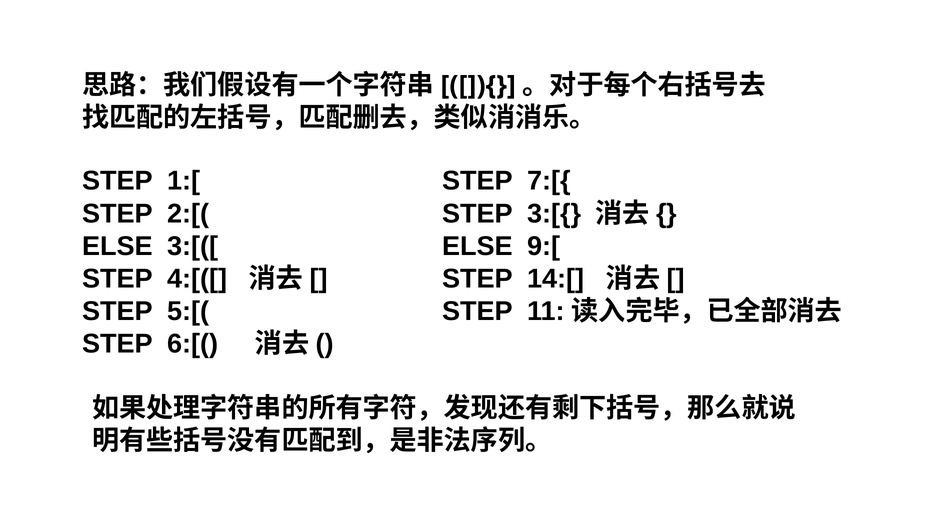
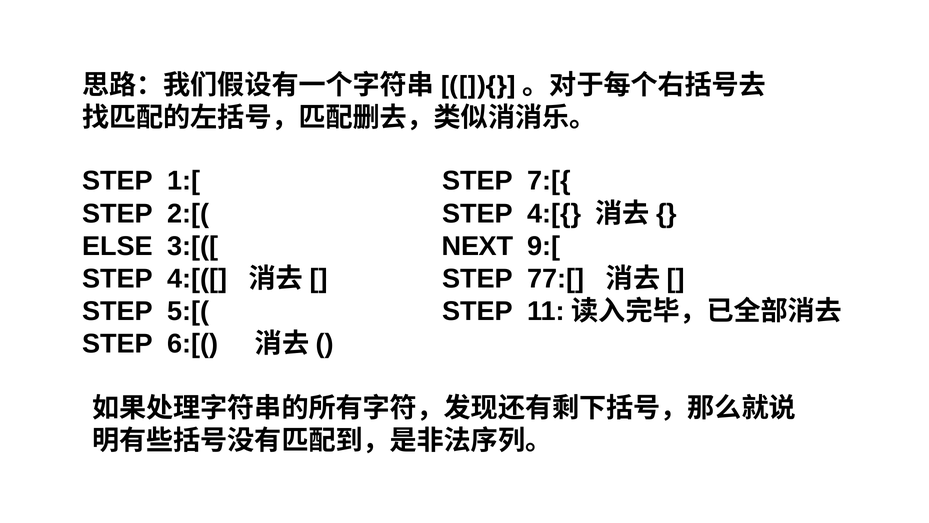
3:[{: 3:[{ -> 4:[{ (554, 213)
ELSE: ELSE -> NEXT (478, 246)
14:[: 14:[ -> 77:[ (556, 278)
